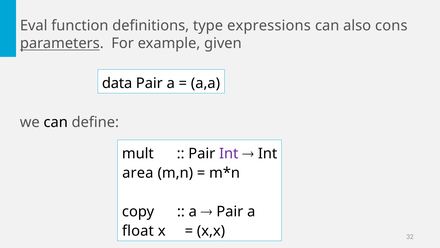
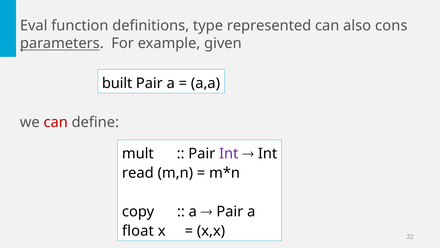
expressions: expressions -> represented (269, 26)
data: data -> built (117, 83)
can colour: black -> red (56, 122)
area: area -> read (138, 173)
